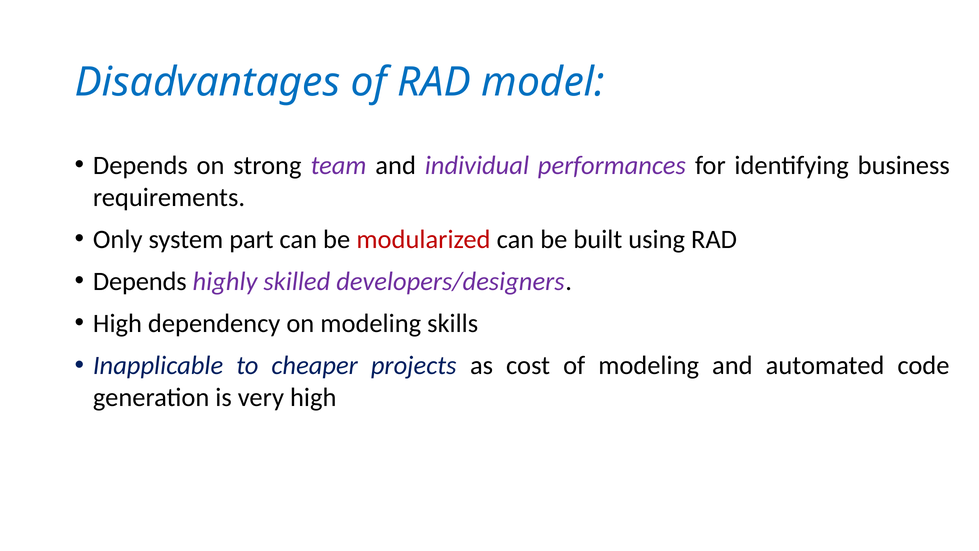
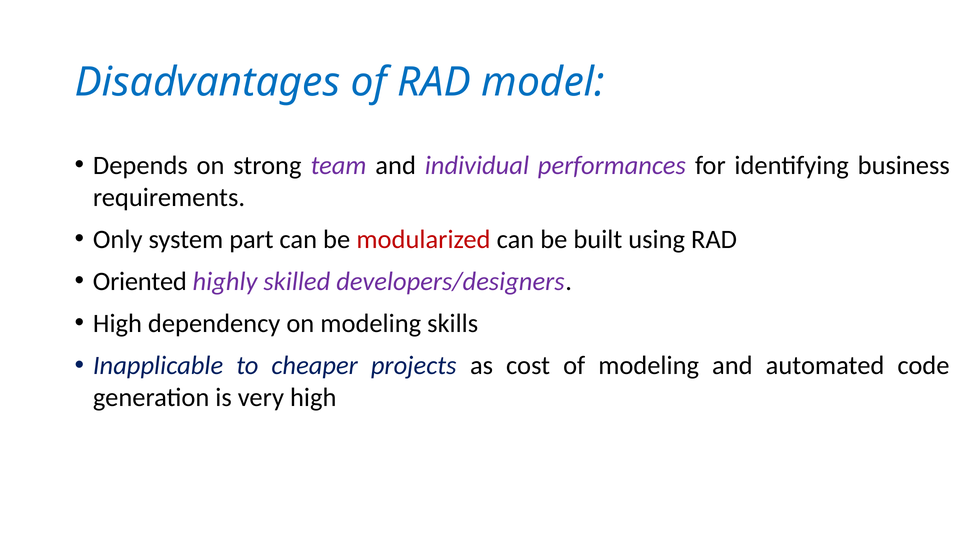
Depends: Depends -> Oriented (140, 281)
